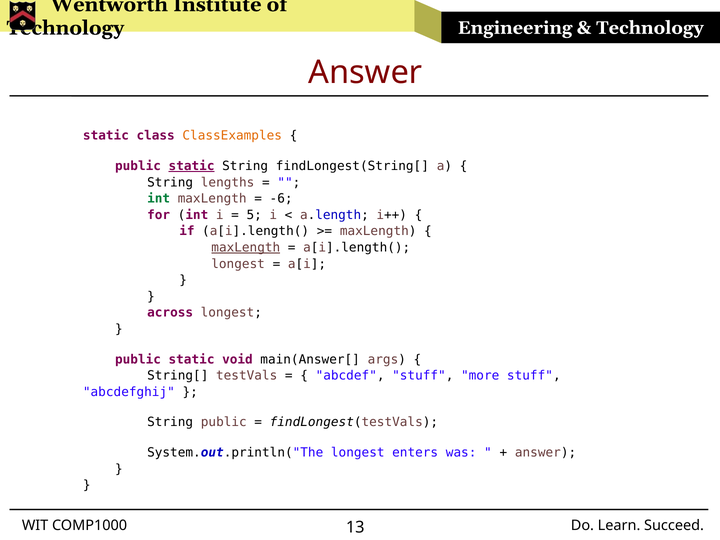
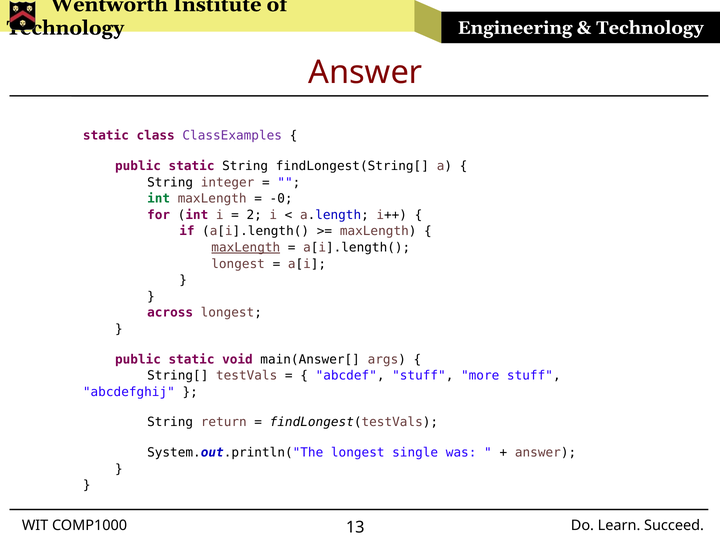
ClassExamples colour: orange -> purple (232, 136)
static underline: present -> none (192, 166)
lengths: lengths -> integer (228, 182)
-6: -6 -> -0 (281, 199)
5: 5 -> 2 (254, 215)
String public: public -> return (224, 422)
enters: enters -> single (415, 452)
